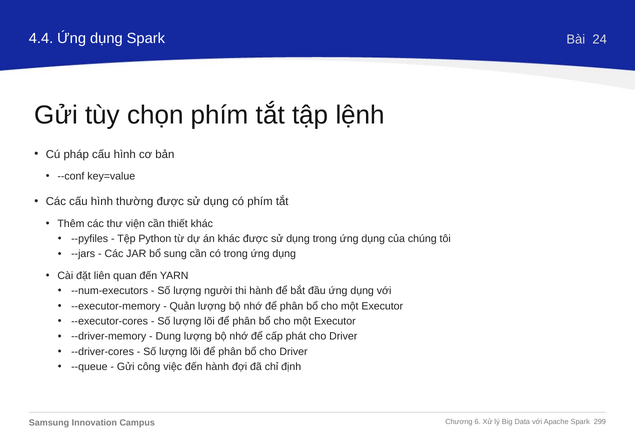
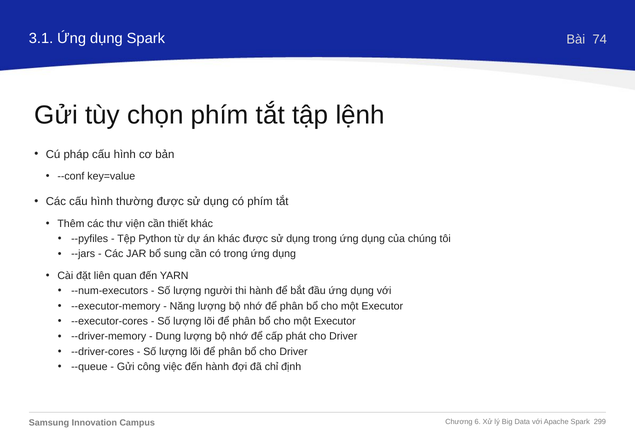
4.4: 4.4 -> 3.1 (41, 39)
24: 24 -> 74 (600, 40)
Quản: Quản -> Năng (182, 306)
